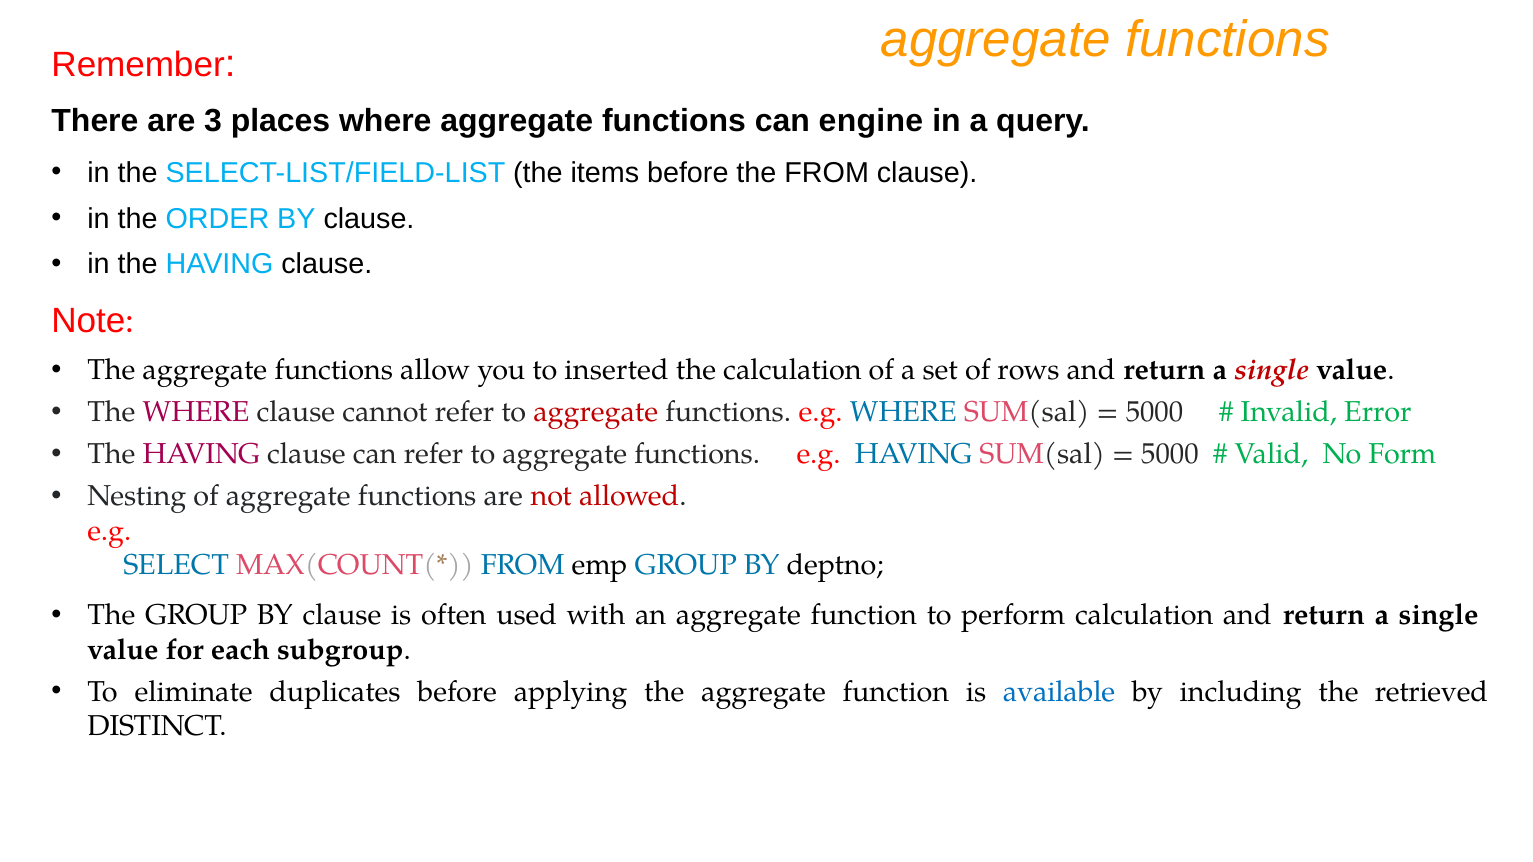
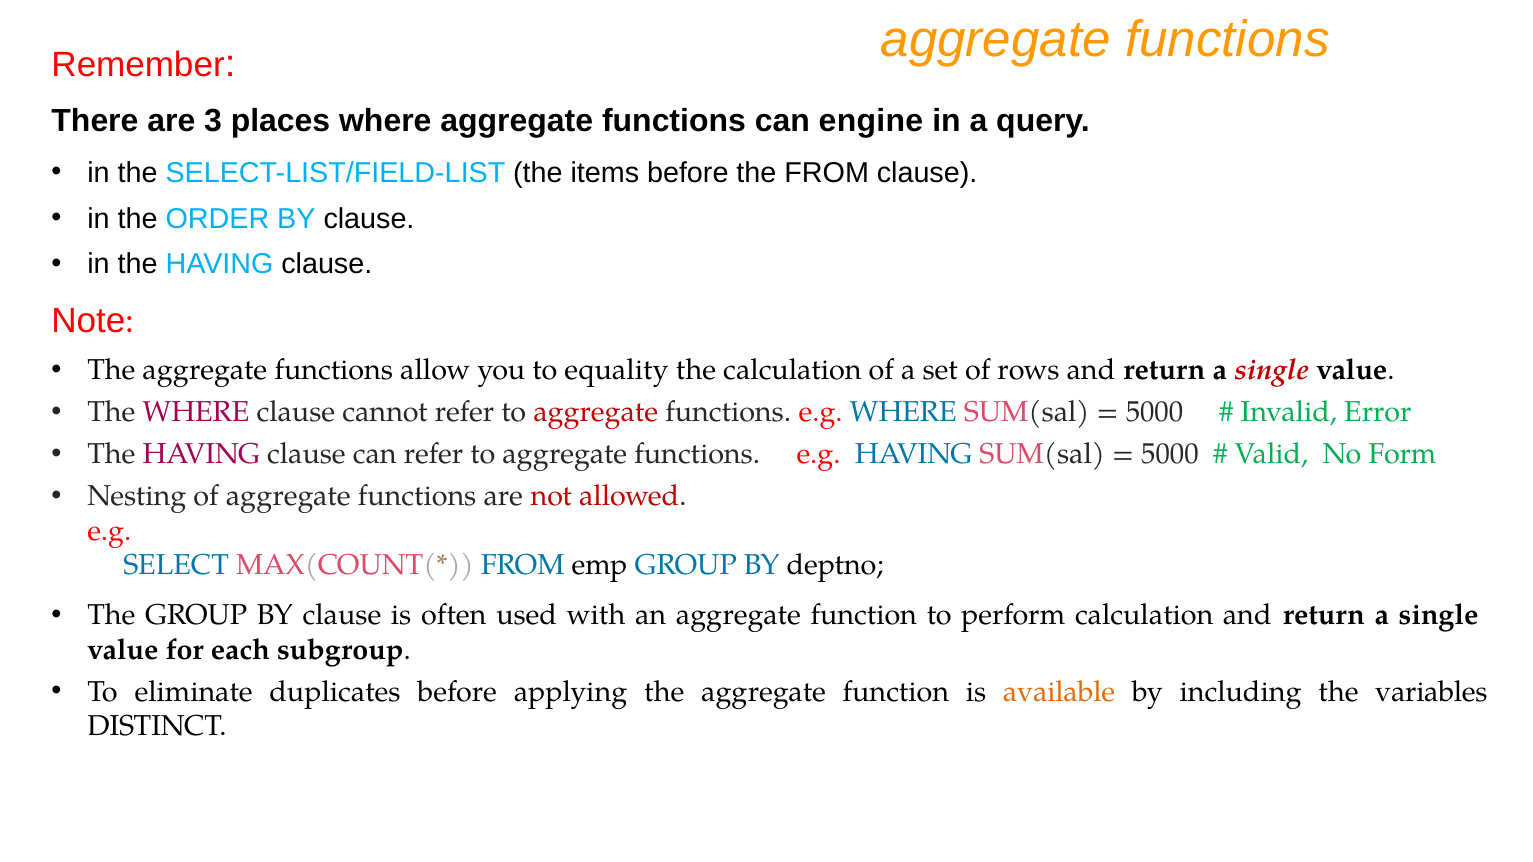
inserted: inserted -> equality (617, 370)
available colour: blue -> orange (1059, 692)
retrieved: retrieved -> variables (1431, 692)
